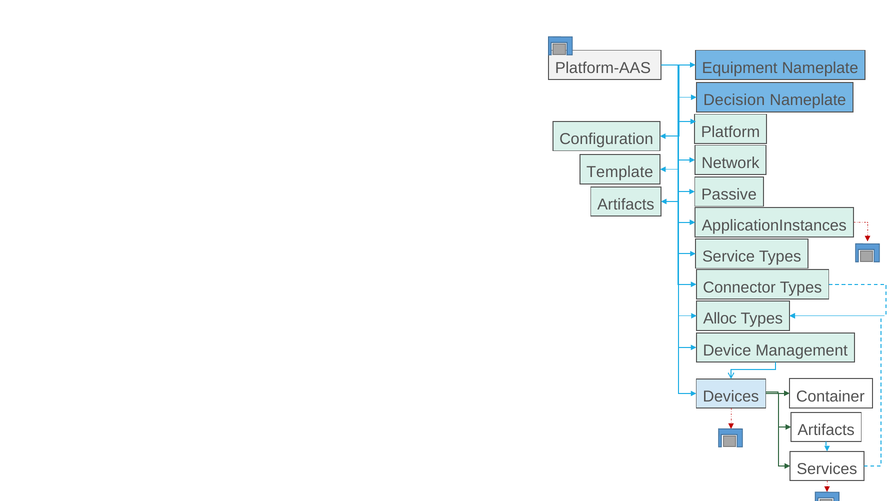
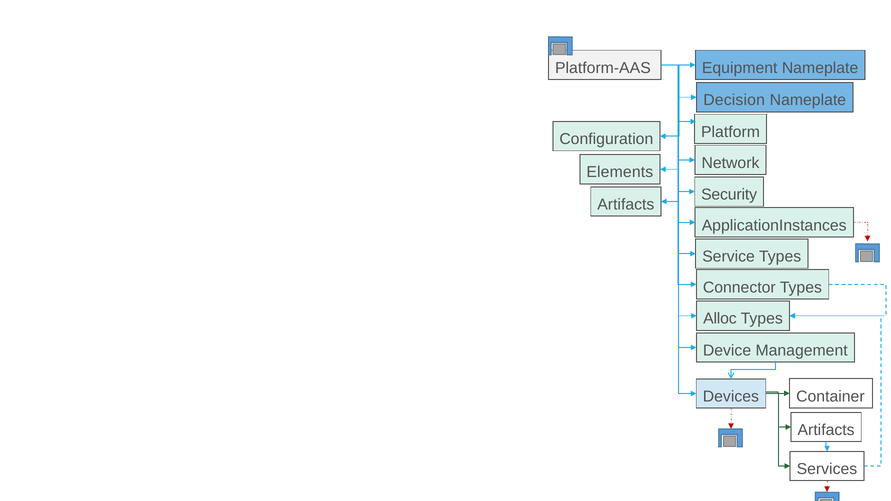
Template: Template -> Elements (620, 172)
Passive: Passive -> Security (729, 195)
